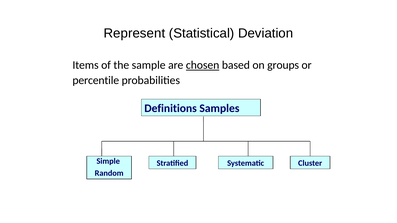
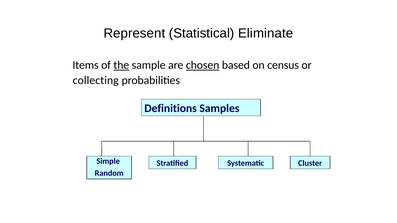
Deviation: Deviation -> Eliminate (266, 33)
the underline: none -> present (121, 65)
groups: groups -> census (283, 65)
percentile: percentile -> collecting (96, 81)
